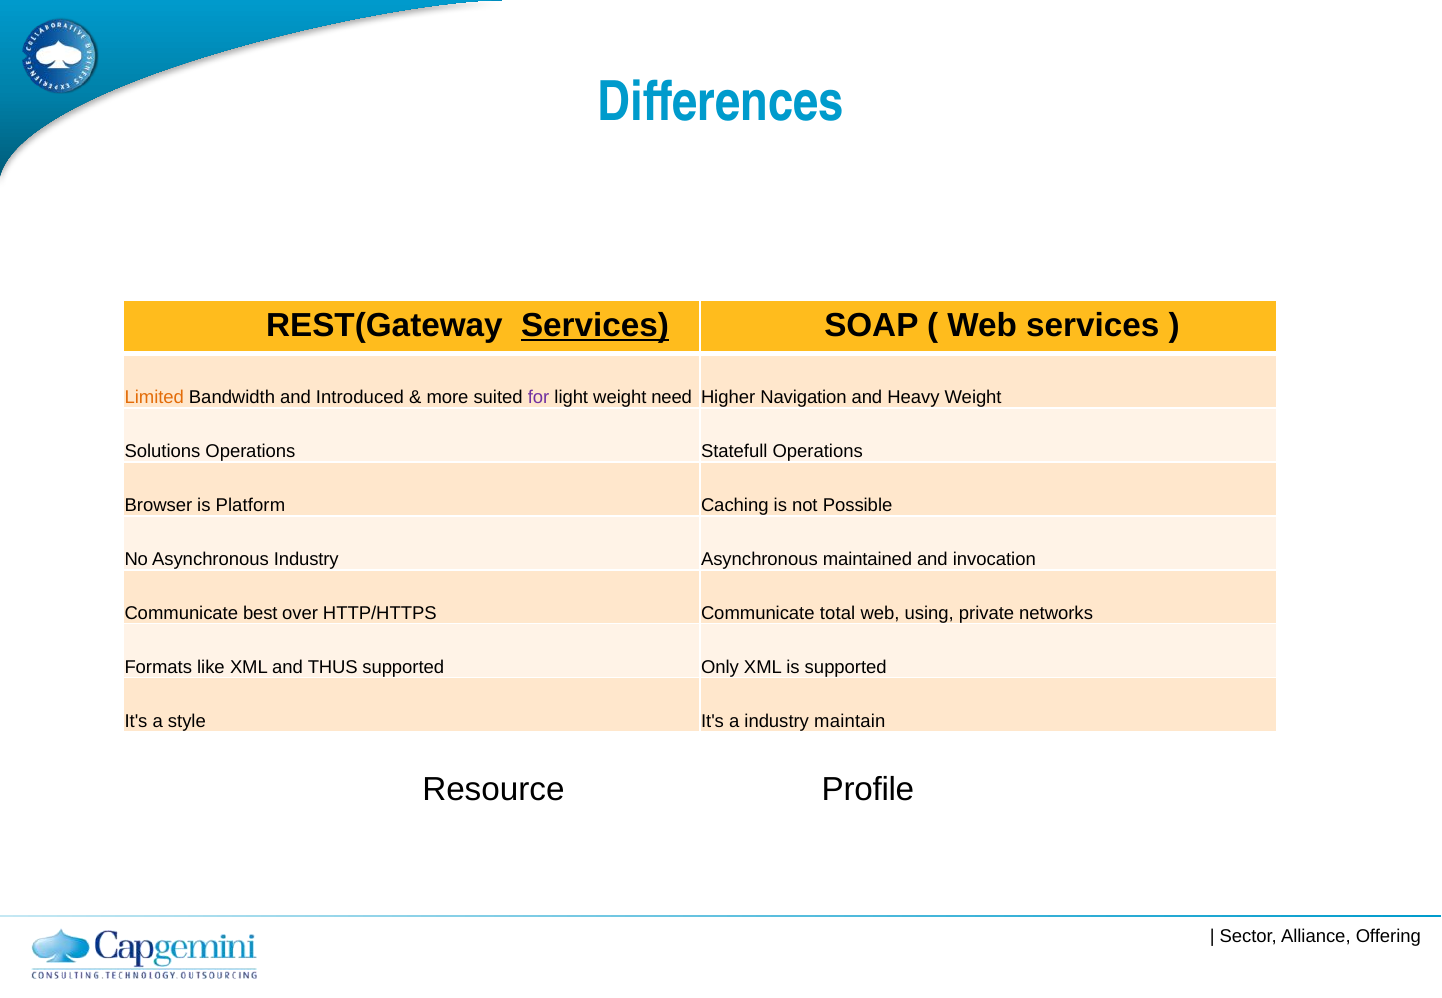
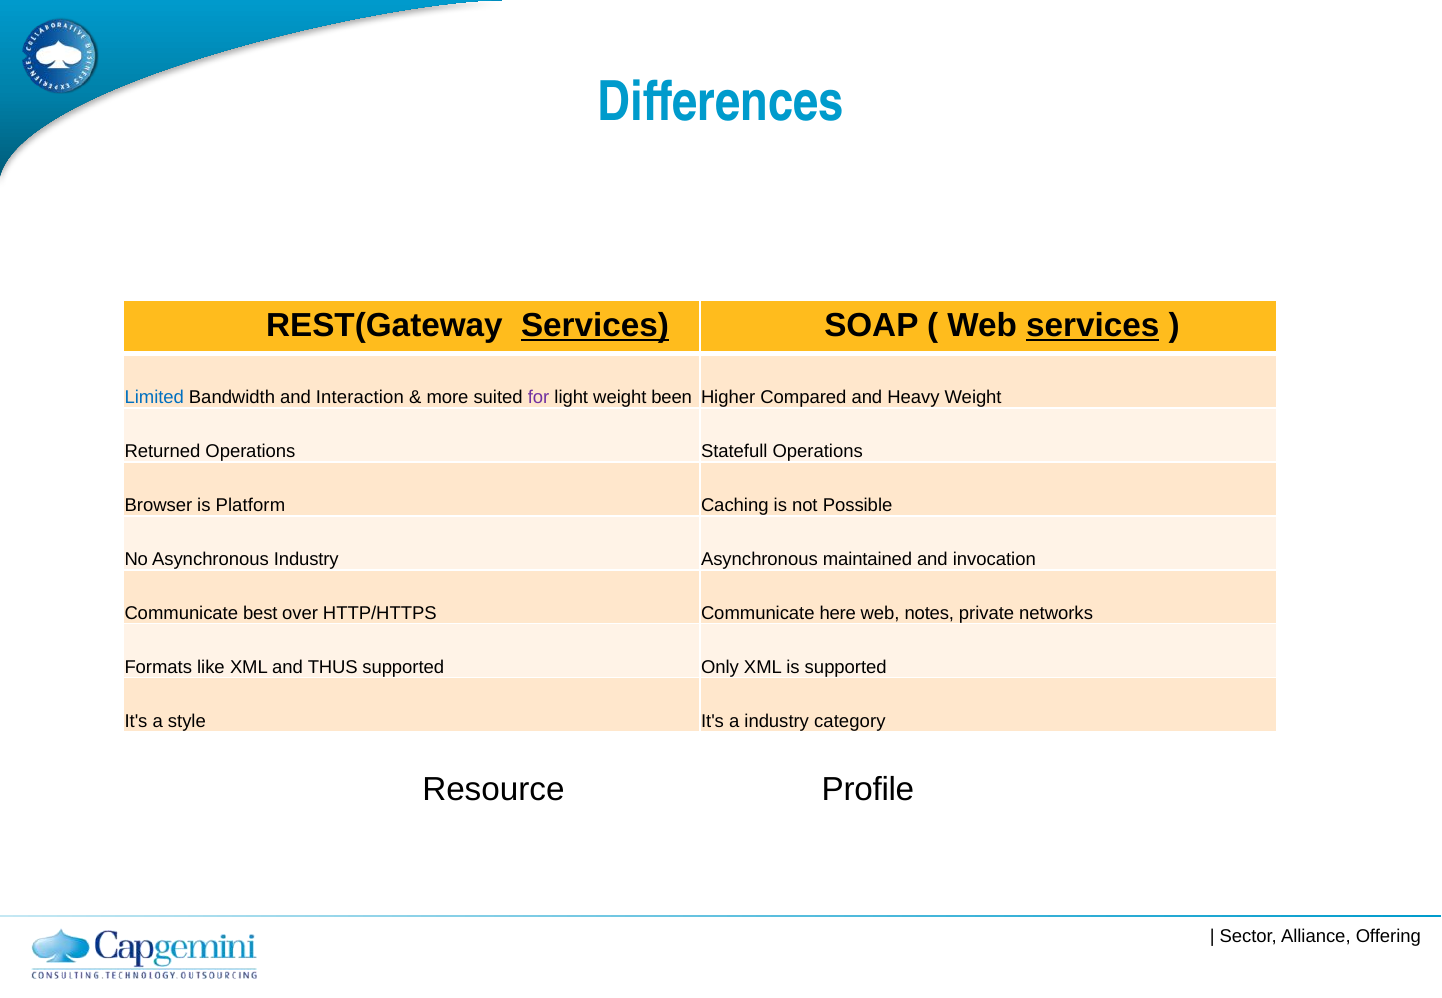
services underline: none -> present (1093, 326)
Limited colour: orange -> blue (154, 398)
Introduced: Introduced -> Interaction (360, 398)
need: need -> been (672, 398)
Navigation: Navigation -> Compared (803, 398)
Solutions: Solutions -> Returned (162, 452)
total: total -> here (838, 614)
using: using -> notes (929, 614)
maintain: maintain -> category (850, 722)
